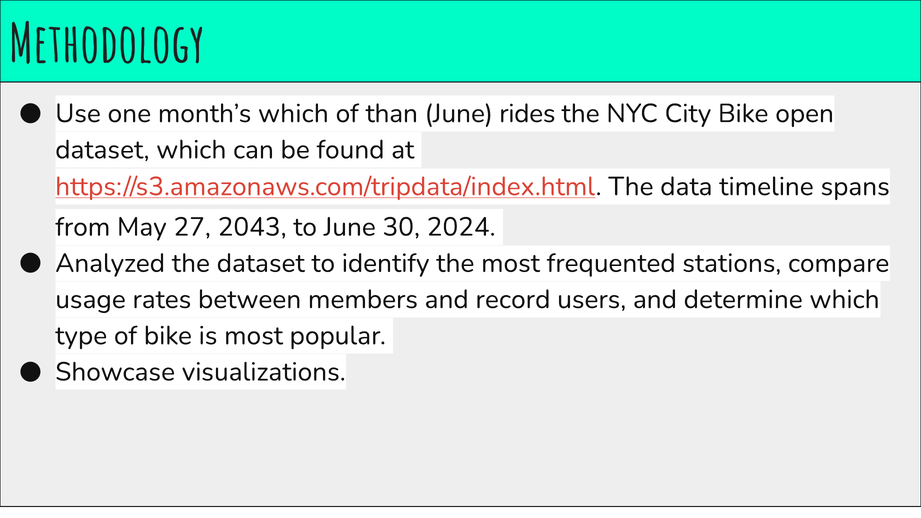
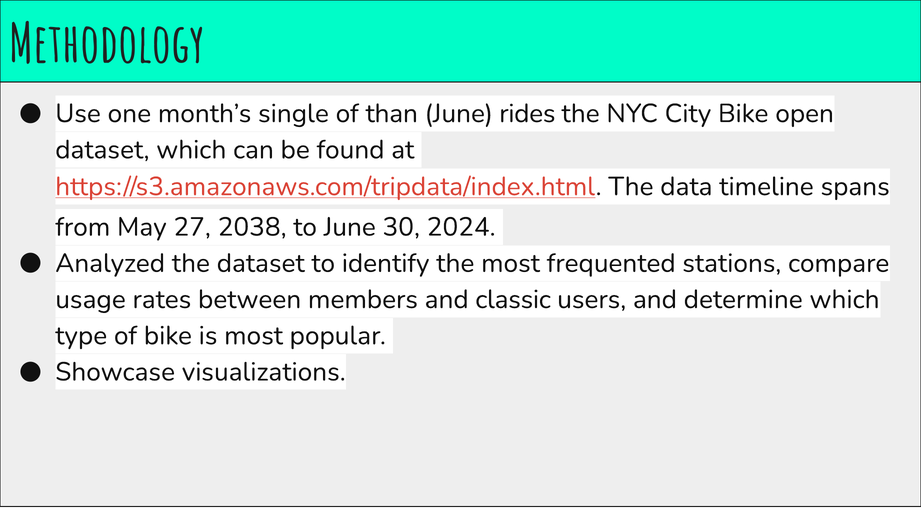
month’s which: which -> single (293, 113)
2043: 2043 -> 2038 (252, 227)
record: record -> classic (513, 299)
